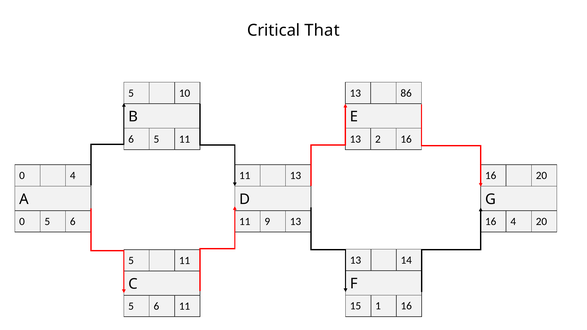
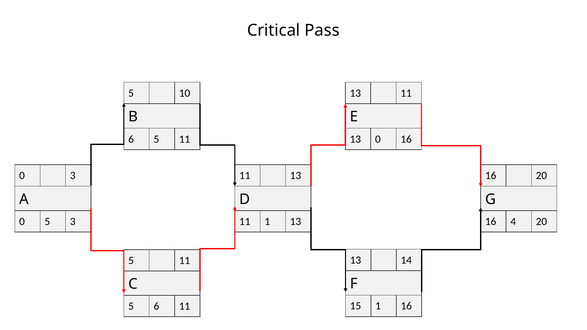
That: That -> Pass (322, 31)
13 86: 86 -> 11 (406, 93)
13 2: 2 -> 0 (378, 139)
0 4: 4 -> 3 (73, 176)
0 5 6: 6 -> 3 (73, 222)
11 9: 9 -> 1 (267, 222)
